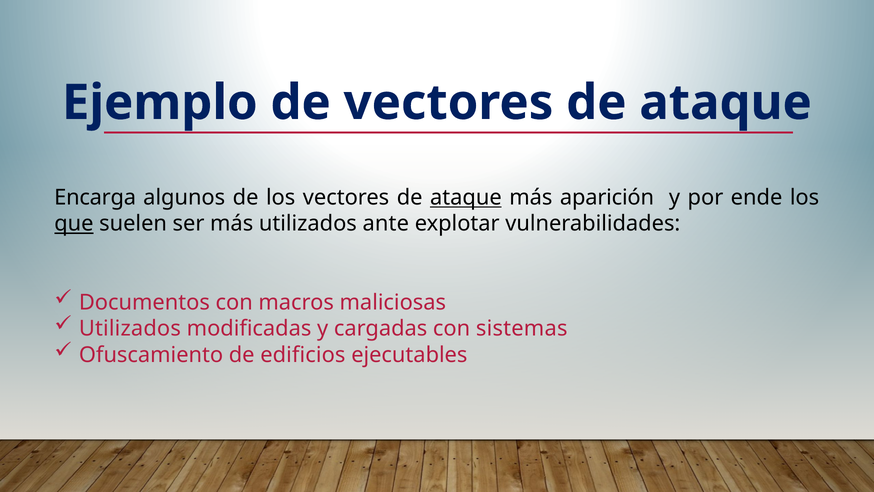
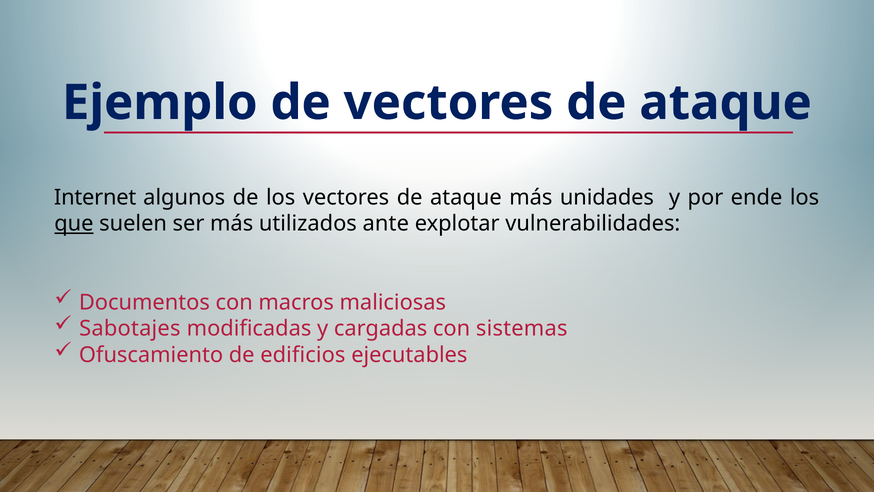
Encarga: Encarga -> Internet (95, 197)
ataque underline: present -> none (466, 197)
aparición: aparición -> unidades (607, 197)
Utilizados: Utilizados -> Sabotajes (130, 328)
